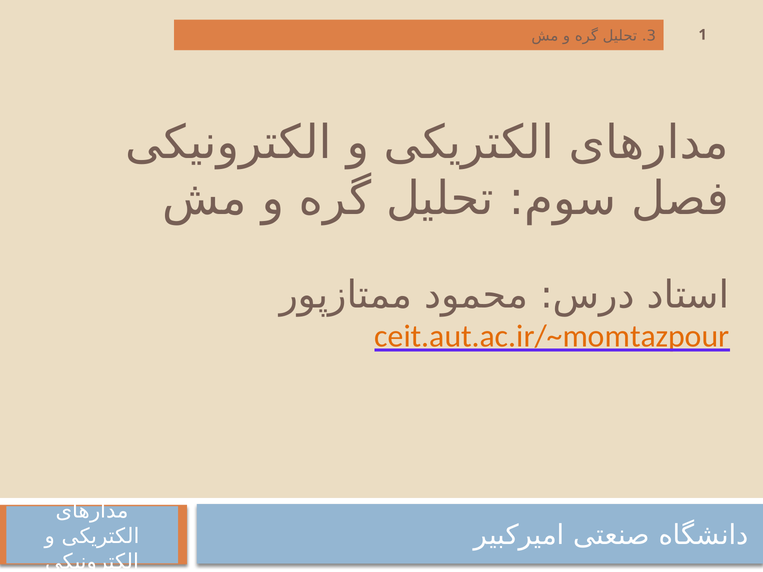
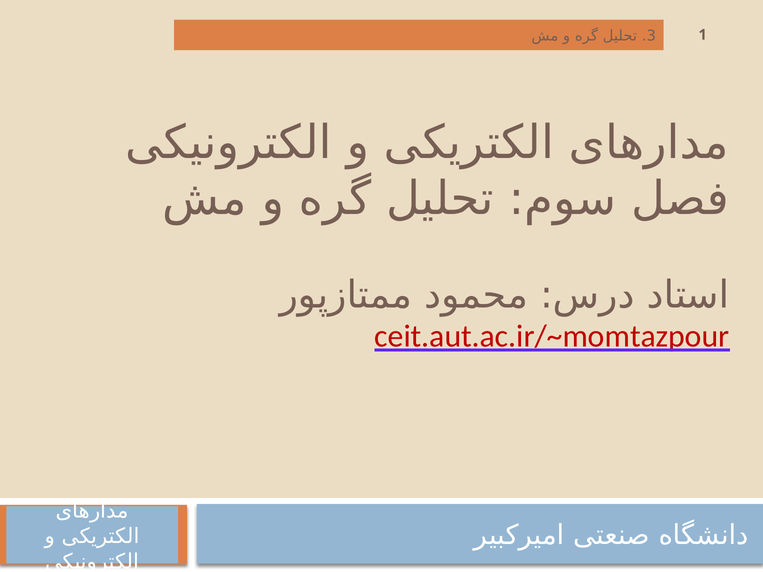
ceit.aut.ac.ir/~momtazpour colour: orange -> red (552, 337)
